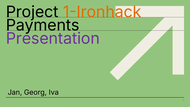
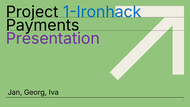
1-Ironhack colour: orange -> blue (102, 12)
